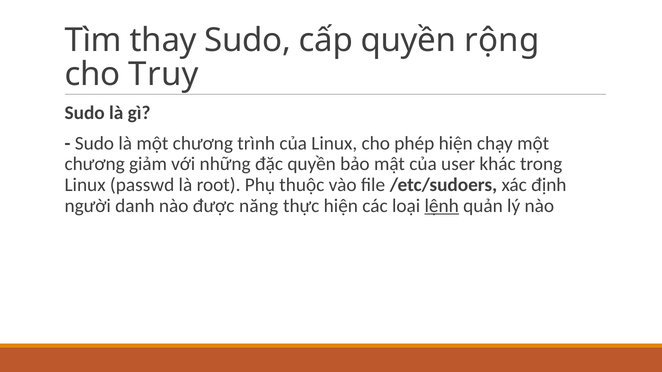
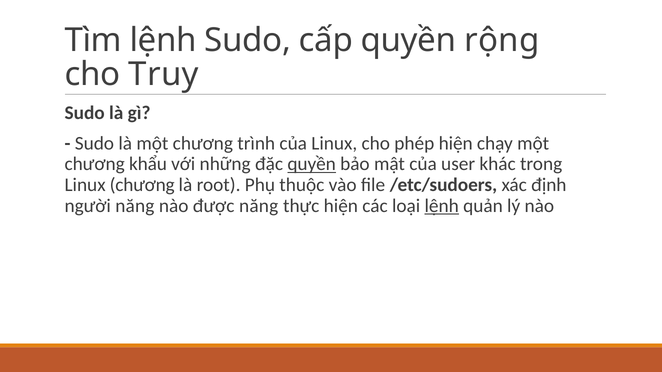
Tìm thay: thay -> lệnh (163, 40)
giảm: giảm -> khẩu (148, 164)
quyền underline: none -> present (312, 164)
Linux passwd: passwd -> chương (142, 185)
người danh: danh -> năng (135, 206)
